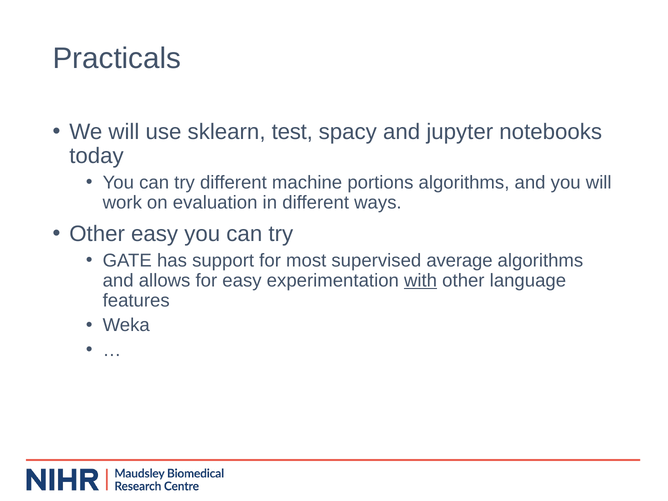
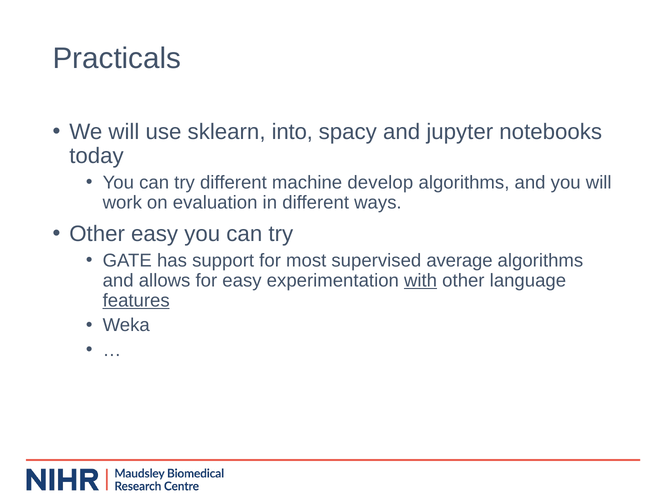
test: test -> into (292, 132)
portions: portions -> develop (380, 182)
features underline: none -> present (136, 301)
